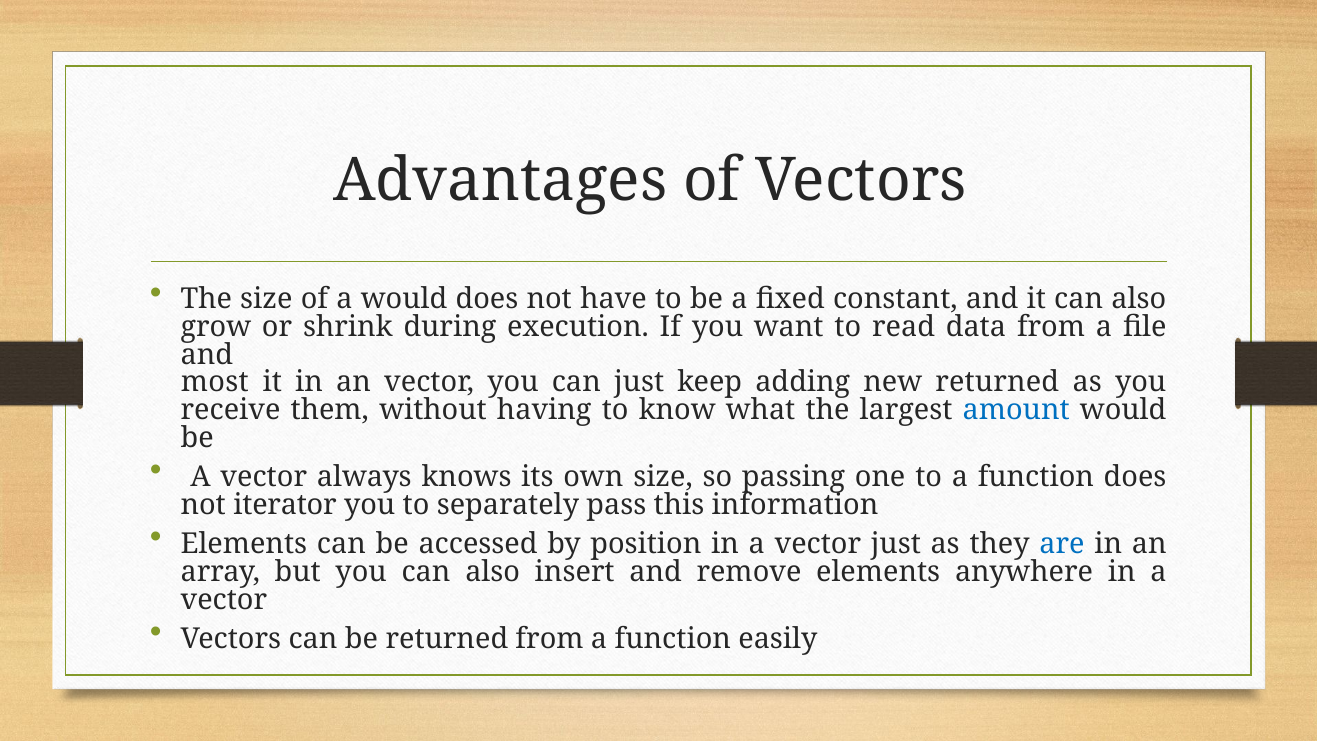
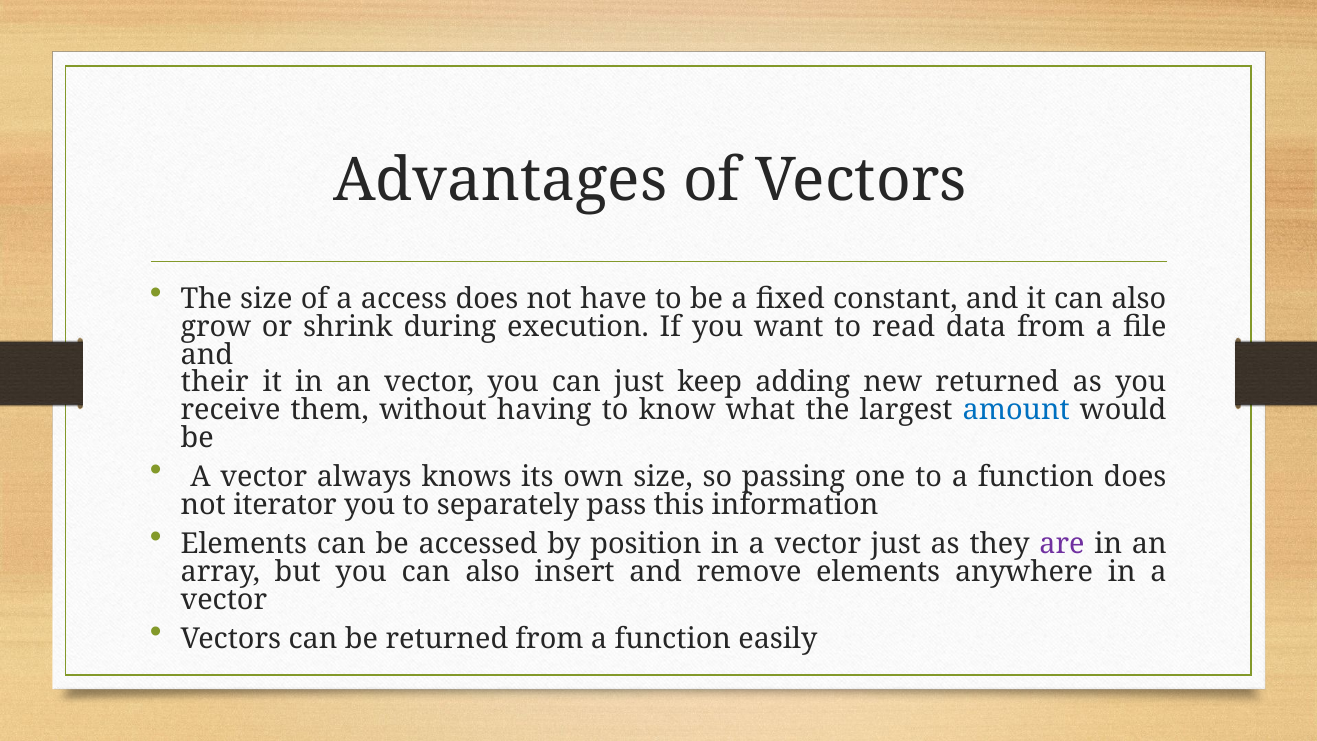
a would: would -> access (404, 299)
most: most -> their (215, 382)
are colour: blue -> purple (1062, 544)
